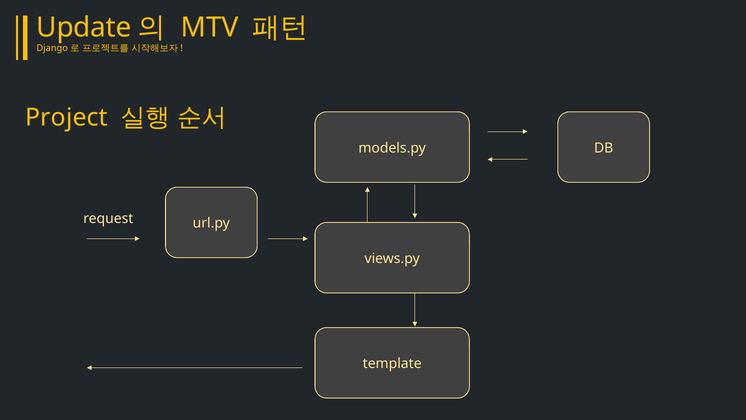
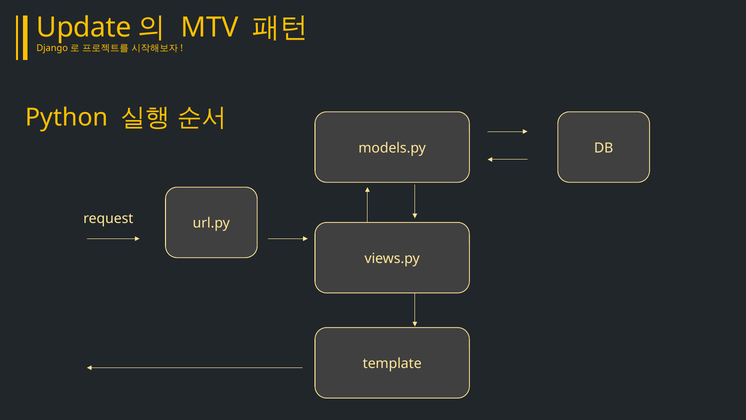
Project: Project -> Python (67, 117)
